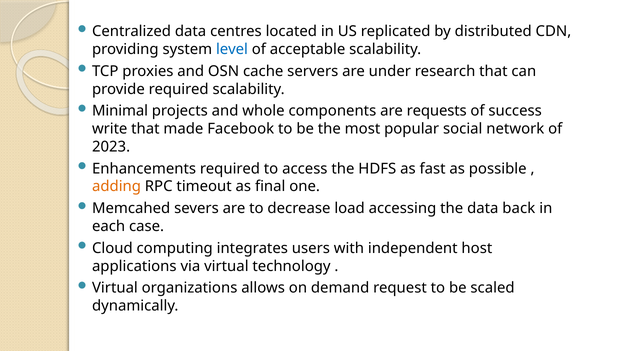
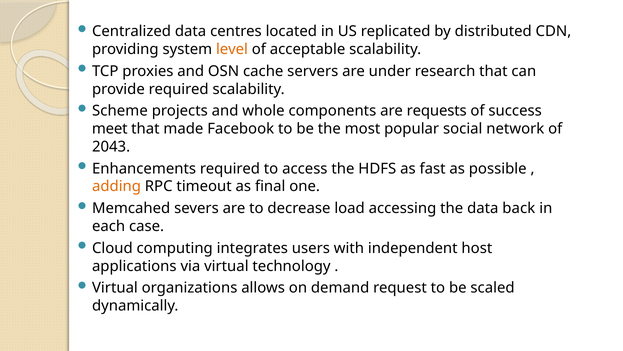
level colour: blue -> orange (232, 49)
Minimal: Minimal -> Scheme (120, 111)
write: write -> meet (110, 129)
2023: 2023 -> 2043 (111, 147)
